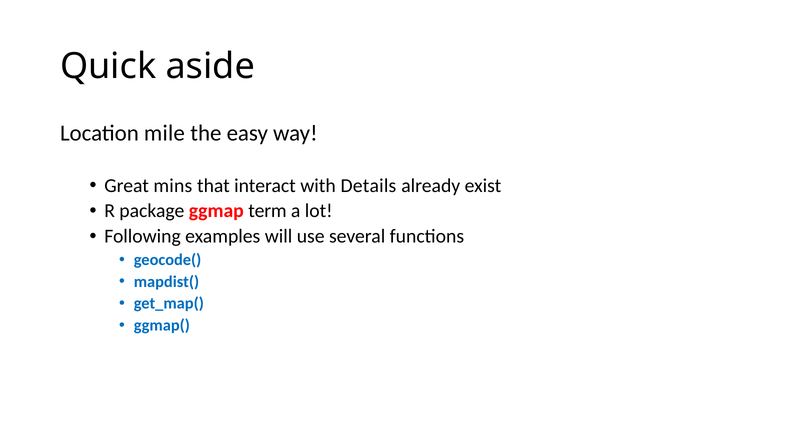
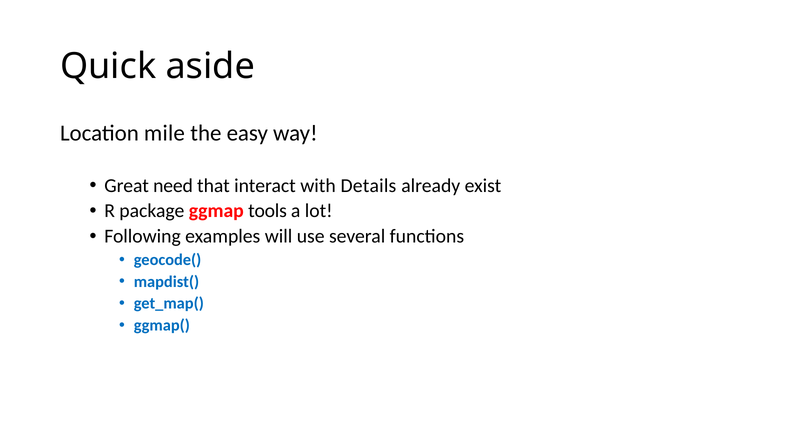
mins: mins -> need (173, 186)
term: term -> tools (267, 211)
